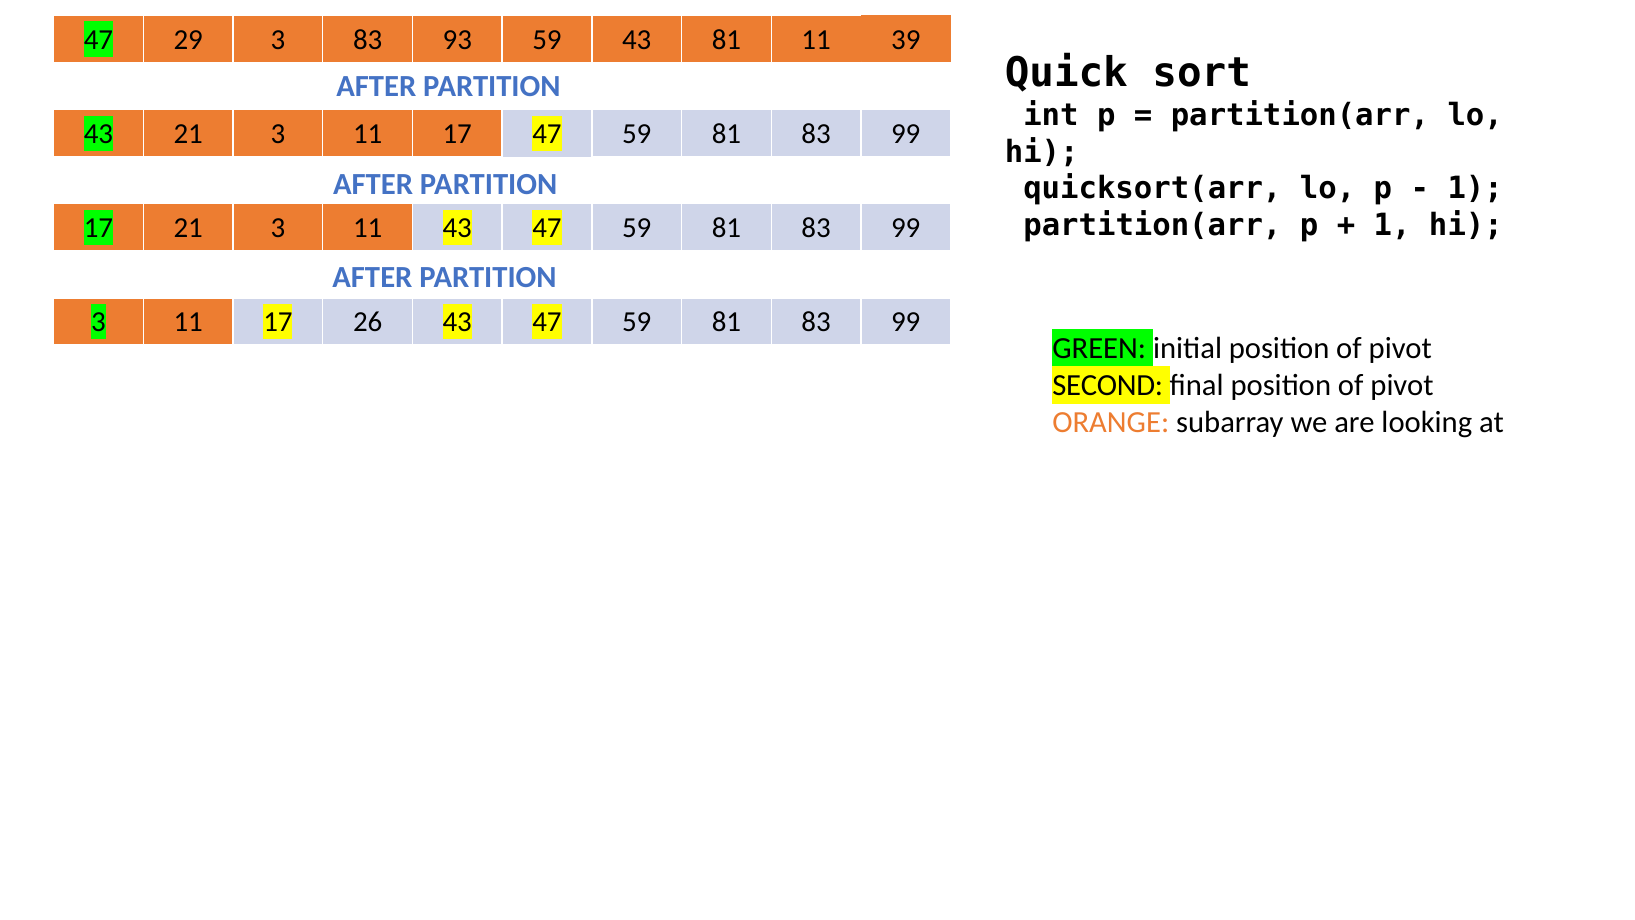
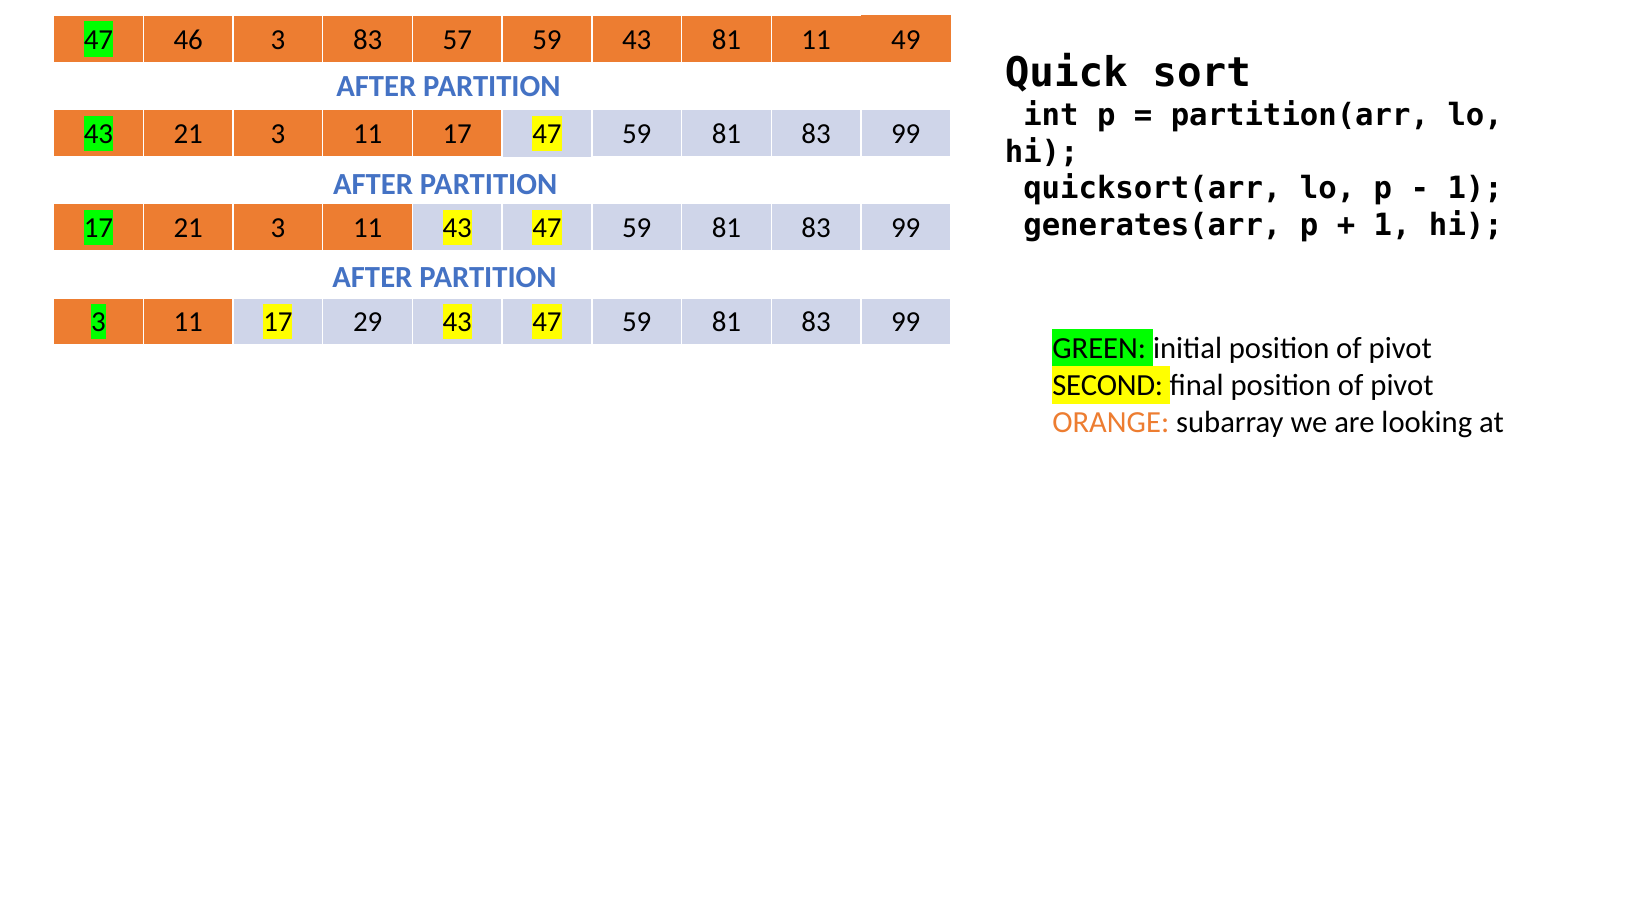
29: 29 -> 46 (188, 39)
93: 93 -> 57 (457, 39)
39: 39 -> 49 (906, 39)
partition(arr: partition(arr -> generates(arr (1152, 225)
26: 26 -> 29 (368, 322)
